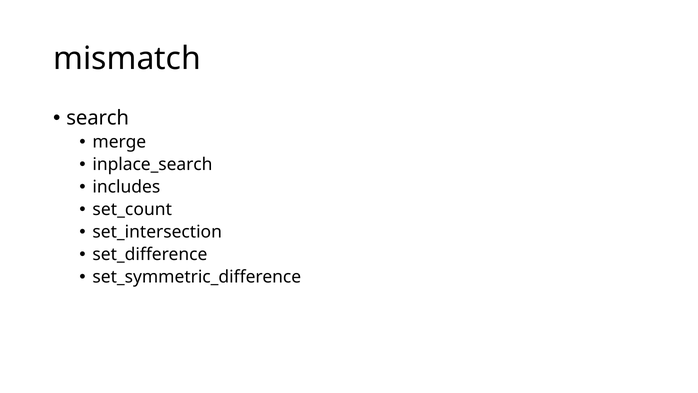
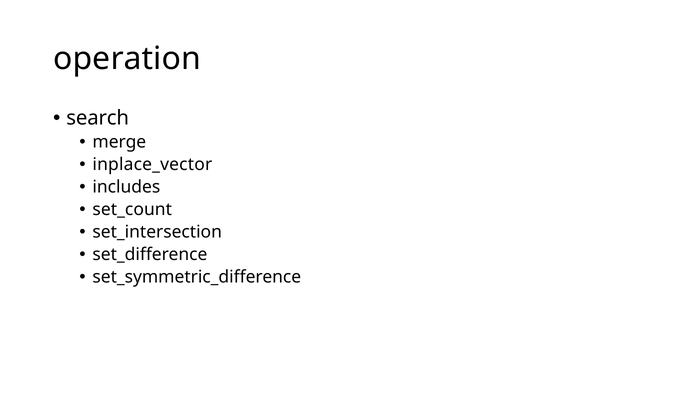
mismatch: mismatch -> operation (127, 59)
inplace_search: inplace_search -> inplace_vector (152, 165)
